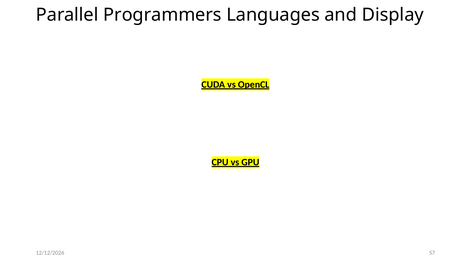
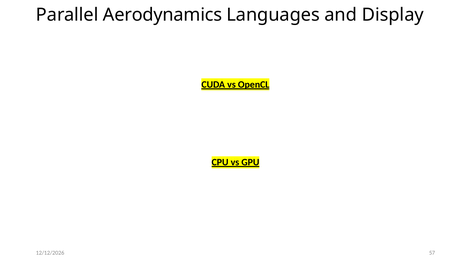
Programmers: Programmers -> Aerodynamics (163, 15)
